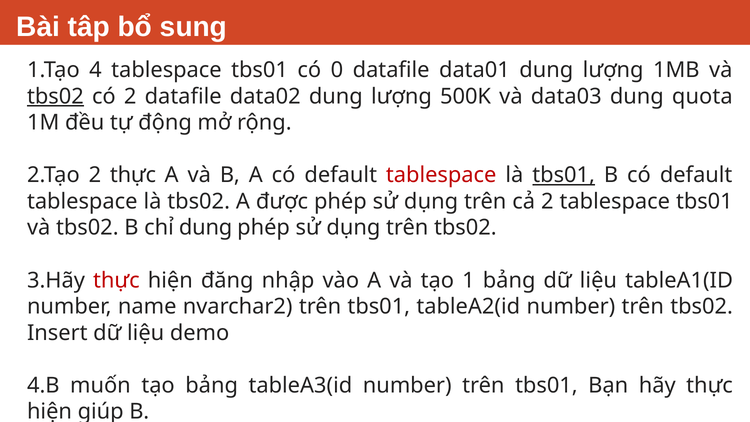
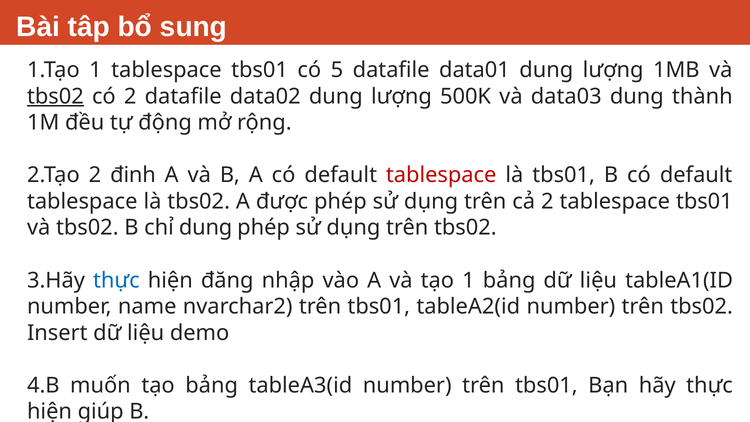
1.Tạo 4: 4 -> 1 (95, 70)
0: 0 -> 5 (337, 70)
quota: quota -> thành (702, 96)
2 thực: thực -> định (133, 175)
tbs01 underline: present -> none (564, 175)
thực colour: red -> blue (116, 280)
